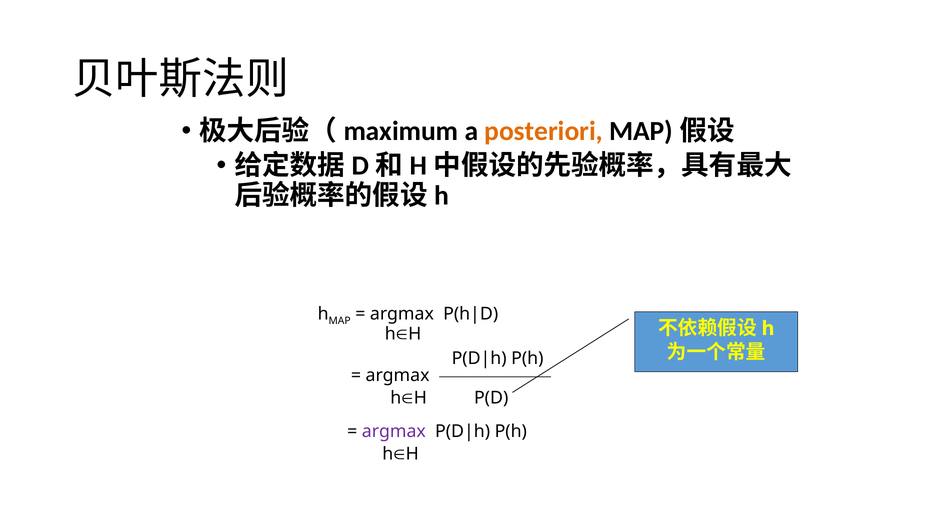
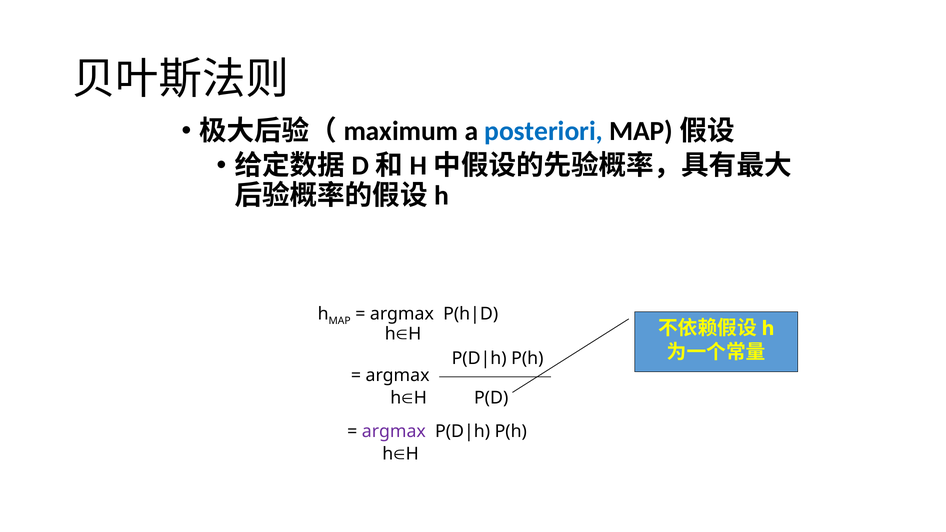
posteriori colour: orange -> blue (544, 131)
